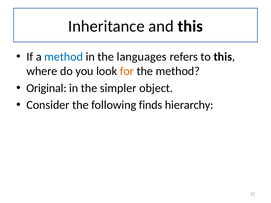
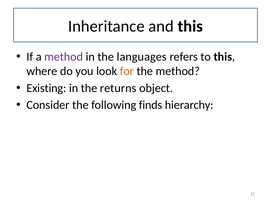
method colour: blue -> purple (64, 57)
Original: Original -> Existing (46, 88)
simpler: simpler -> returns (118, 88)
